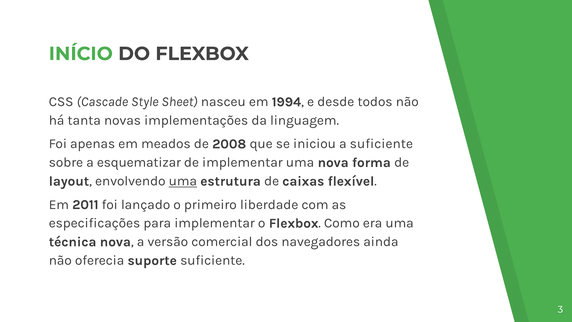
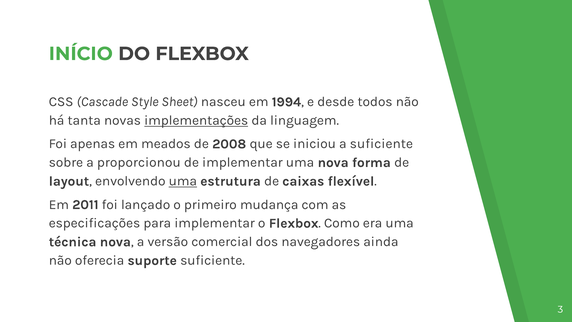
implementações underline: none -> present (196, 120)
esquematizar: esquematizar -> proporcionou (139, 162)
liberdade: liberdade -> mudança (269, 204)
